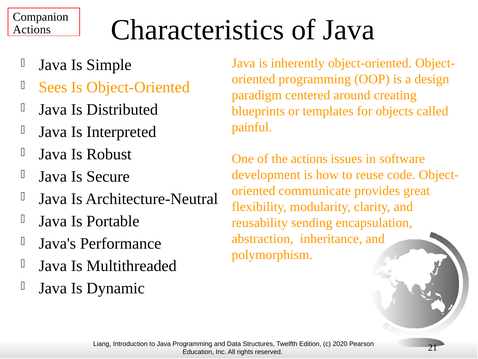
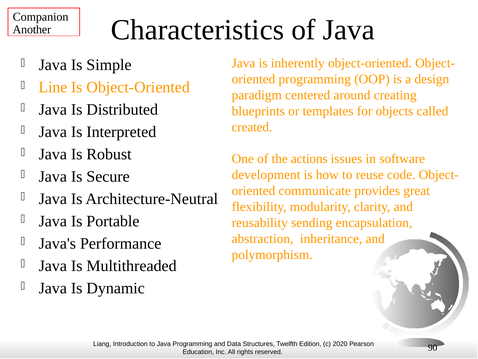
Actions: Actions -> Another (32, 30)
Sees: Sees -> Line (53, 87)
painful: painful -> created (252, 127)
21: 21 -> 90 (433, 347)
